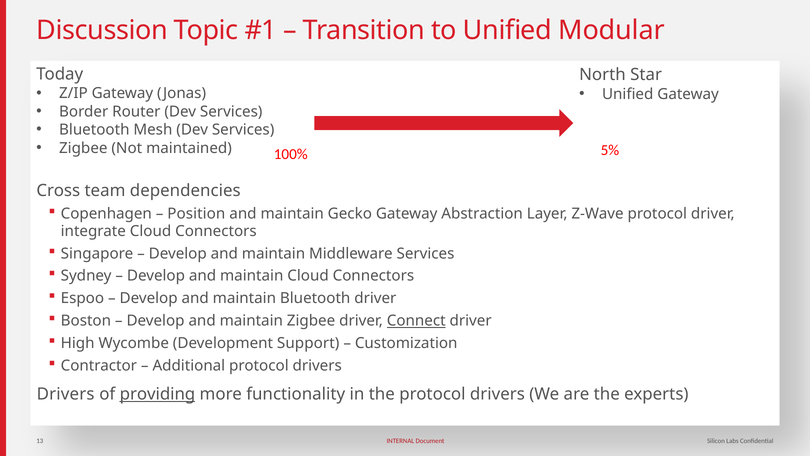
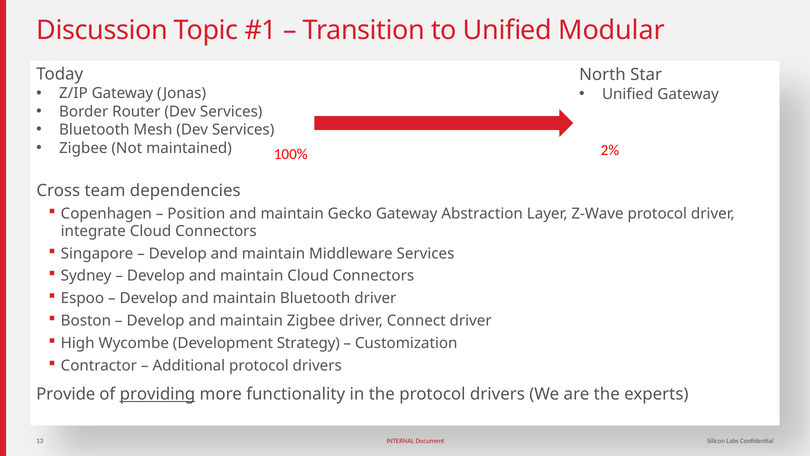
5%: 5% -> 2% (610, 150)
Connect underline: present -> none (416, 320)
Support: Support -> Strategy (308, 343)
Drivers: Drivers -> Provide (66, 394)
